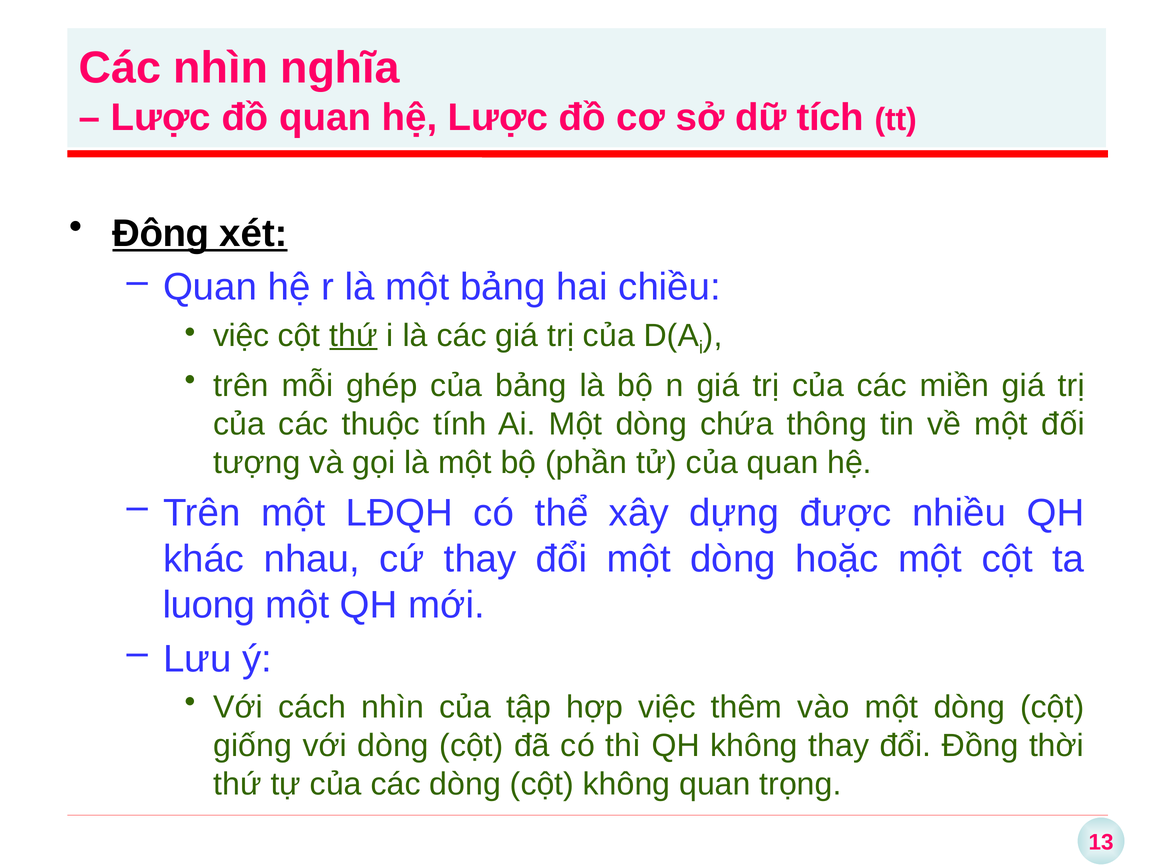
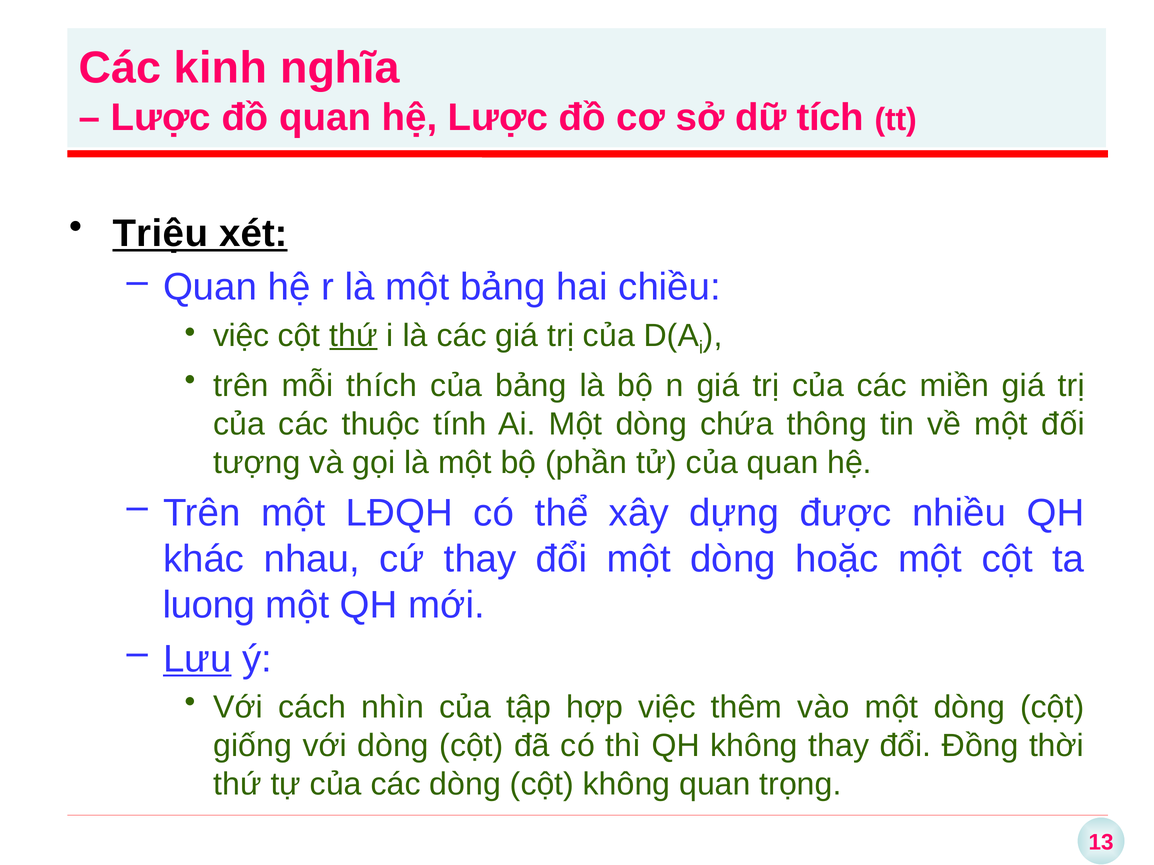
Các nhìn: nhìn -> kinh (220, 68)
Đông: Đông -> Triệu (160, 234)
ghép: ghép -> thích (382, 386)
Lưu underline: none -> present (197, 659)
